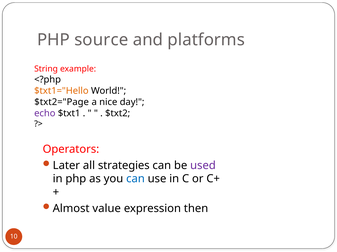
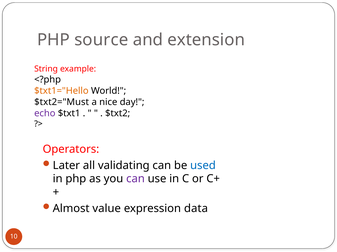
platforms: platforms -> extension (206, 40)
$txt2="Page: $txt2="Page -> $txt2="Must (62, 102)
strategies: strategies -> validating (124, 166)
used colour: purple -> blue (203, 166)
can colour: blue -> purple (135, 179)
then: then -> data (196, 209)
